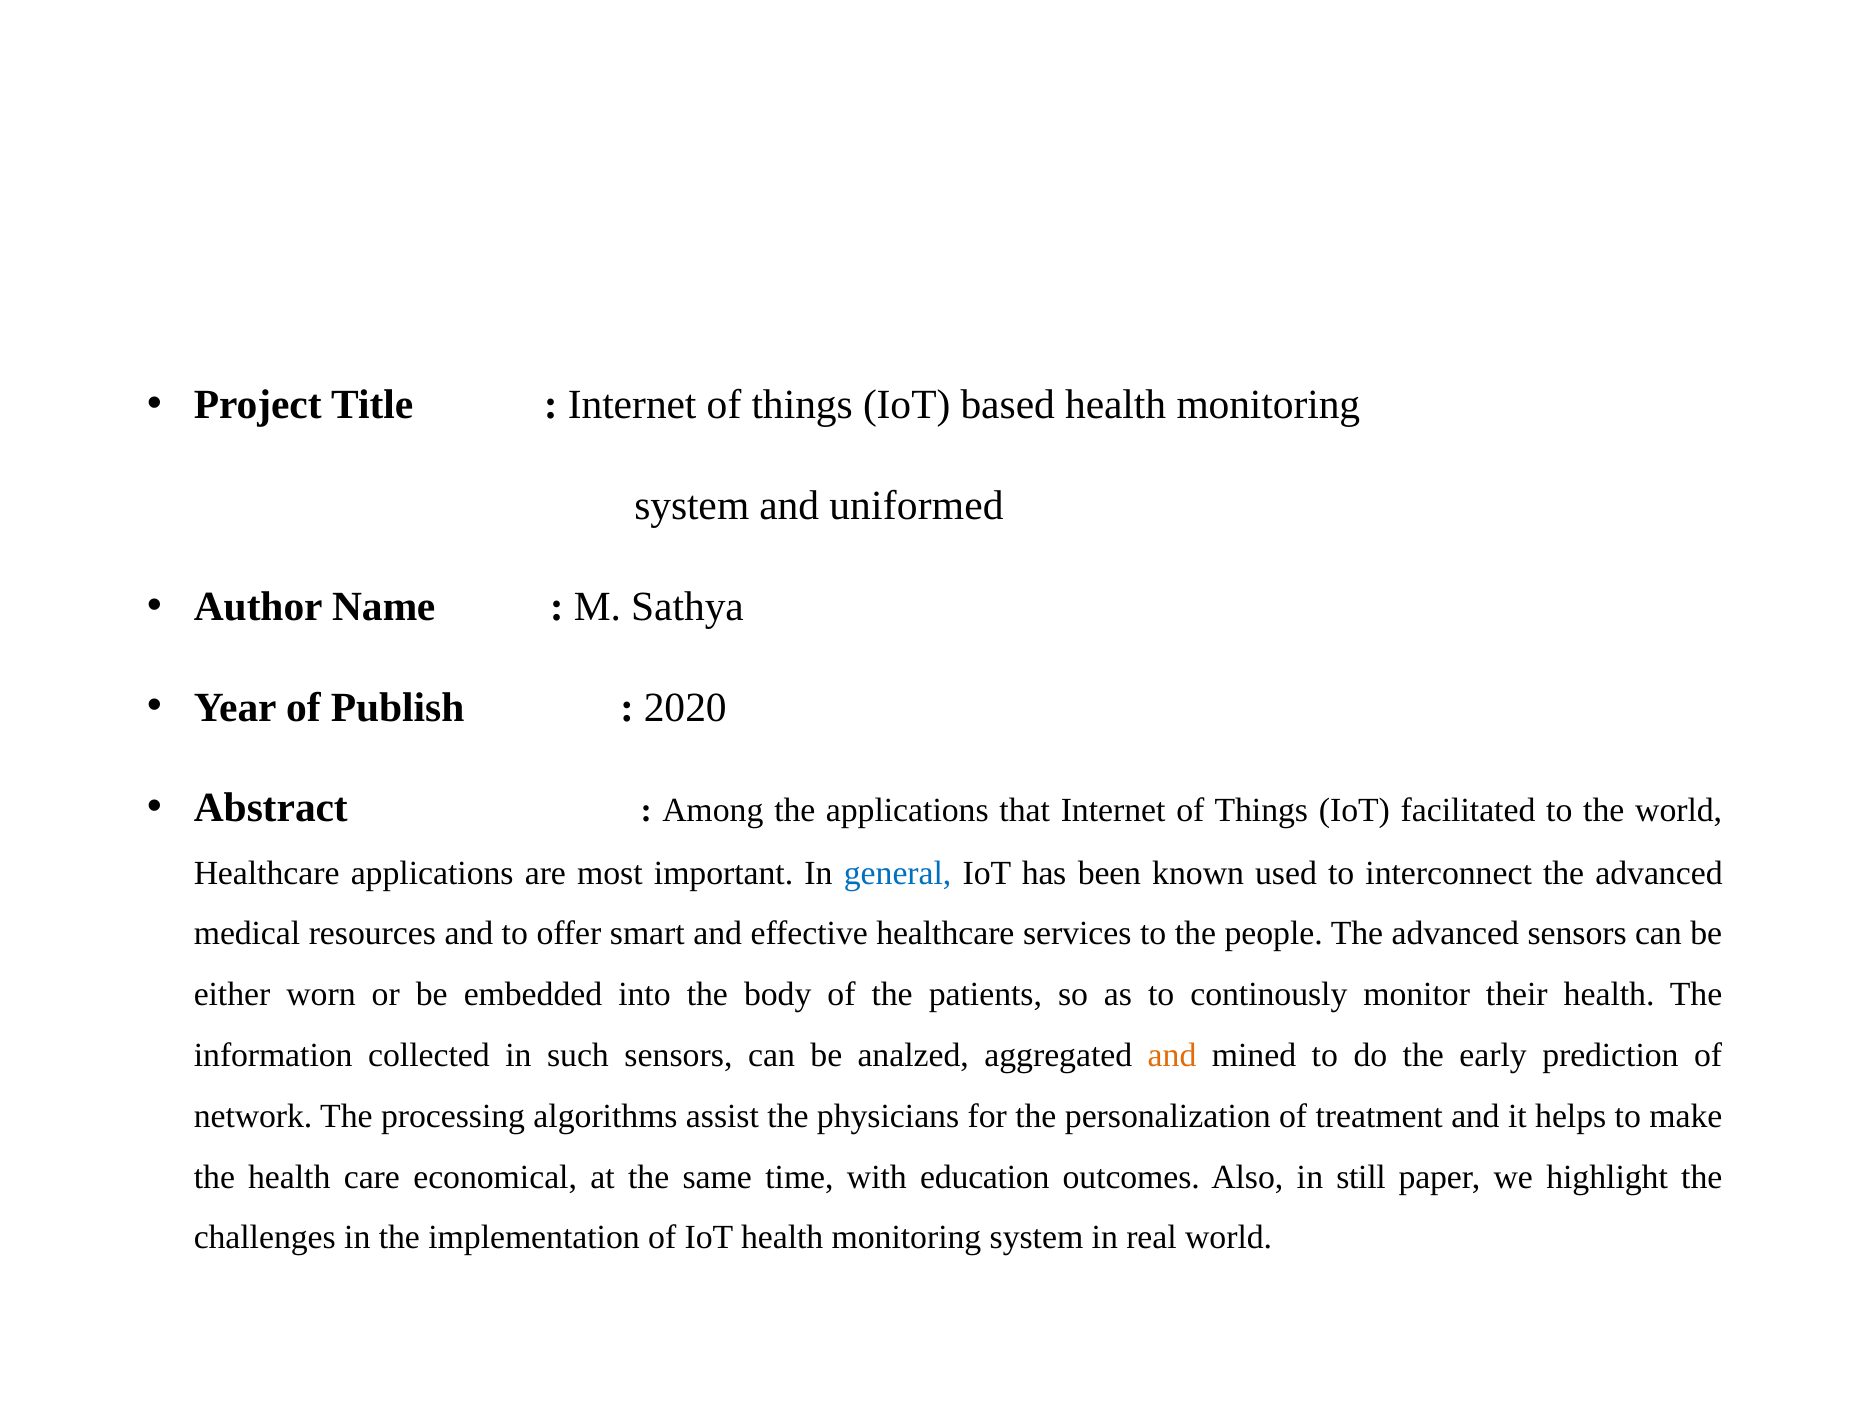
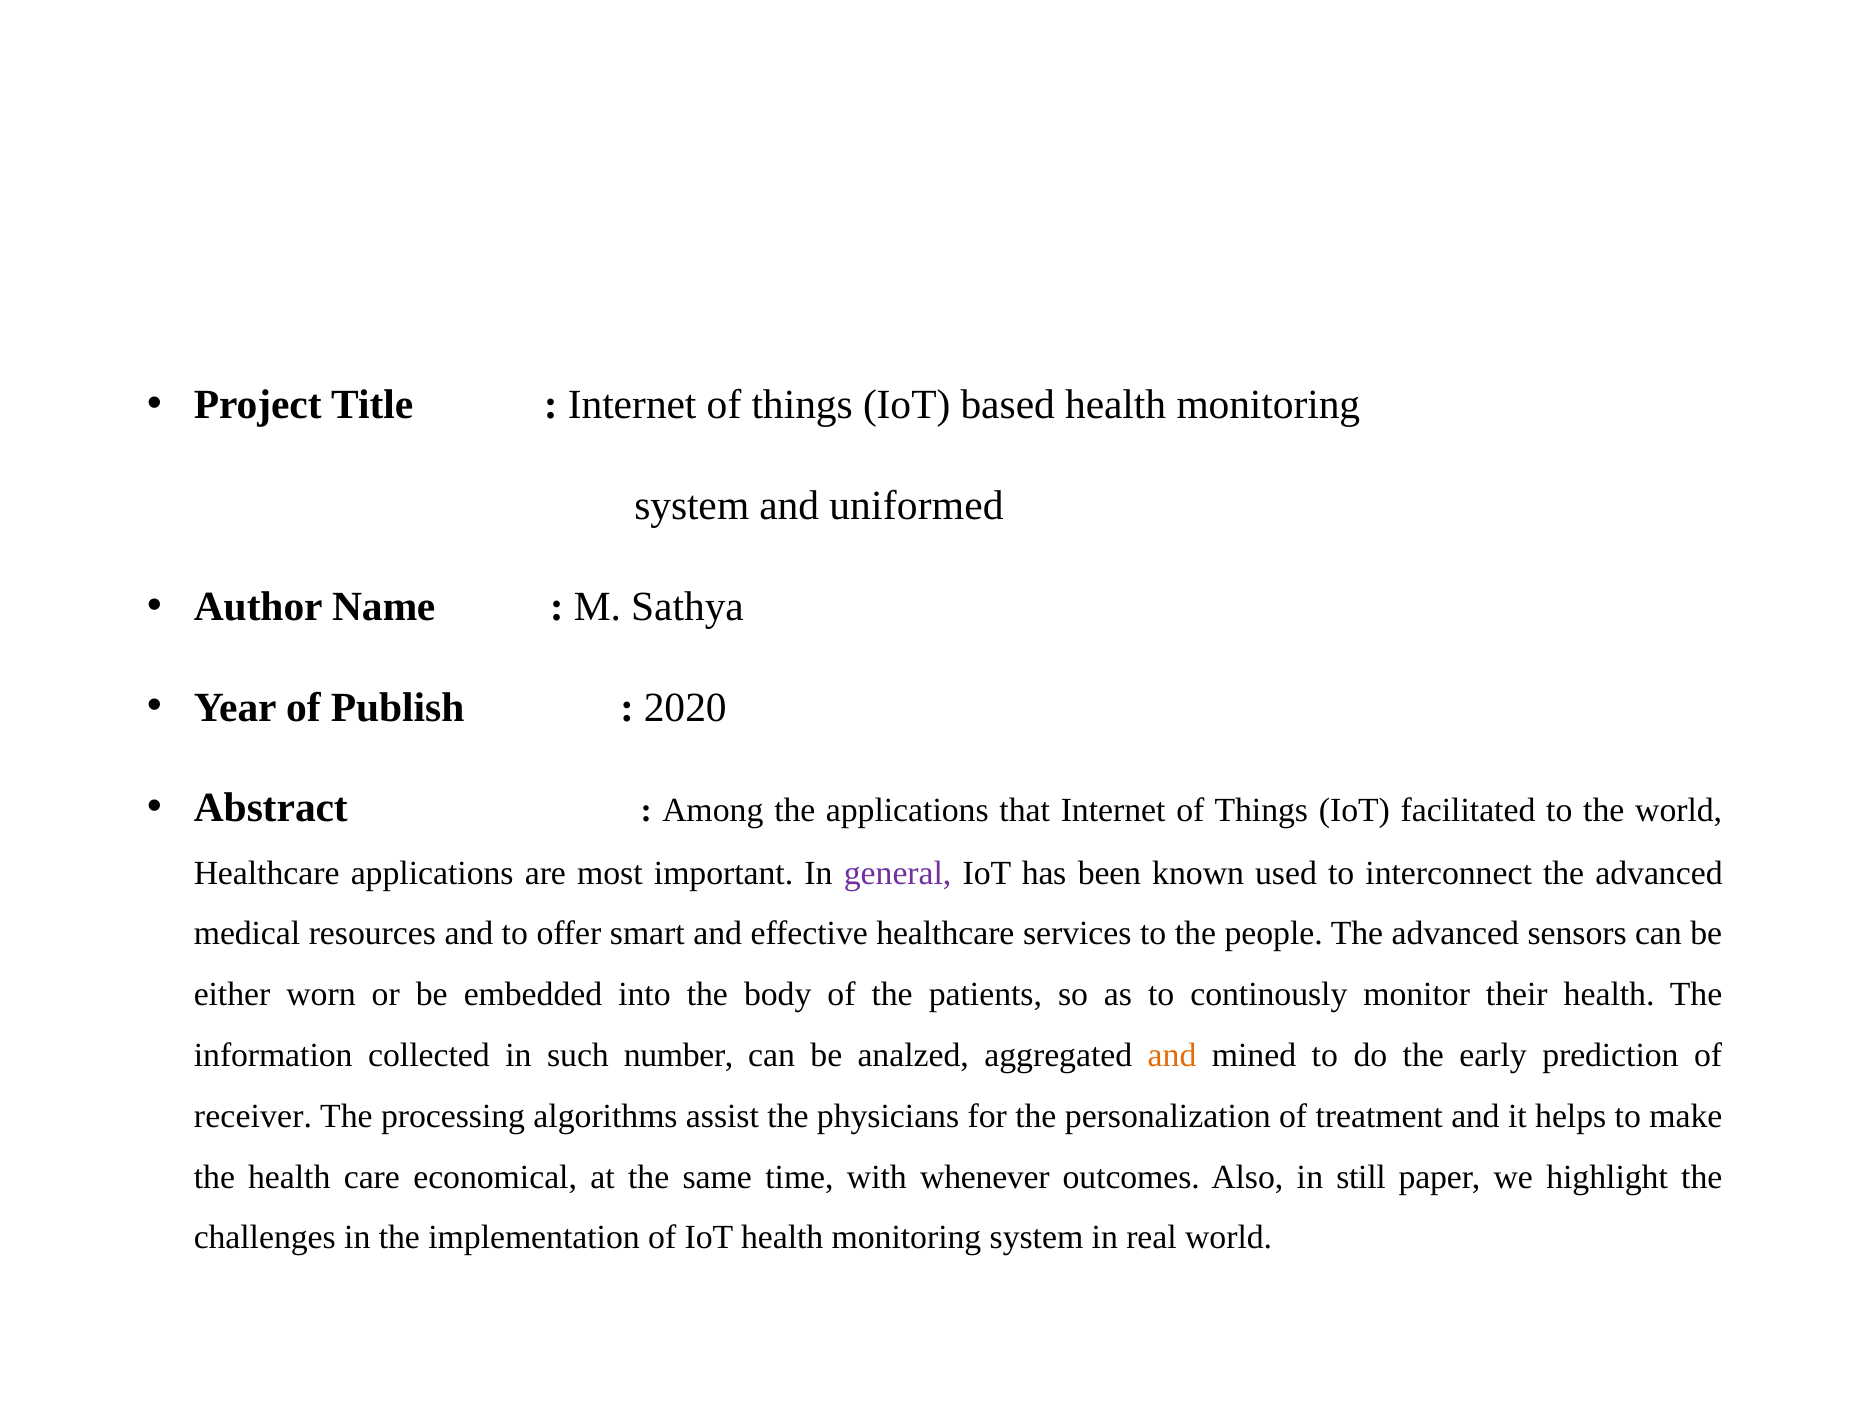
general colour: blue -> purple (898, 873)
such sensors: sensors -> number (679, 1055)
network: network -> receiver (253, 1116)
education: education -> whenever (985, 1177)
